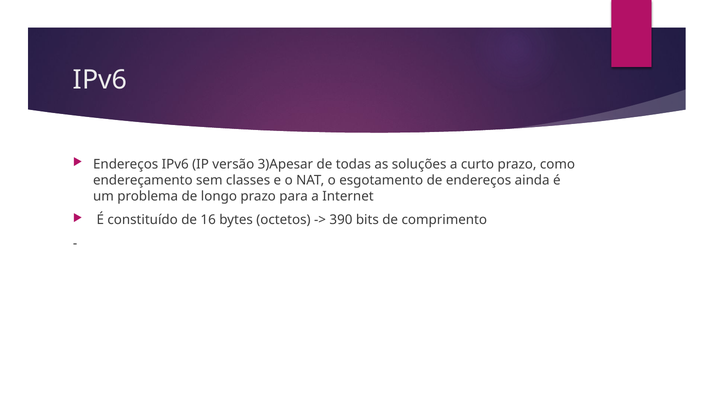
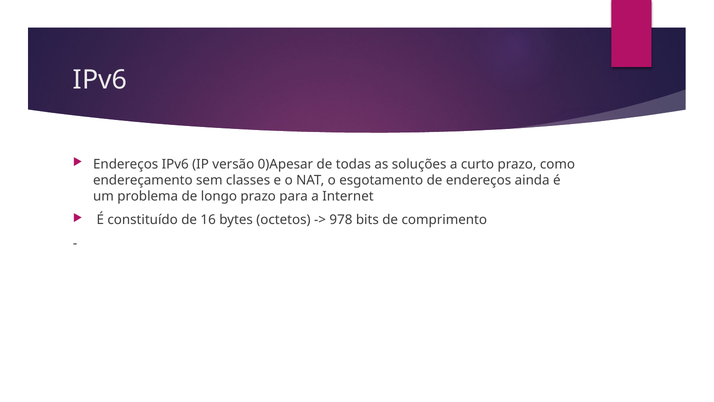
3)Apesar: 3)Apesar -> 0)Apesar (285, 164)
390: 390 -> 978 (341, 220)
